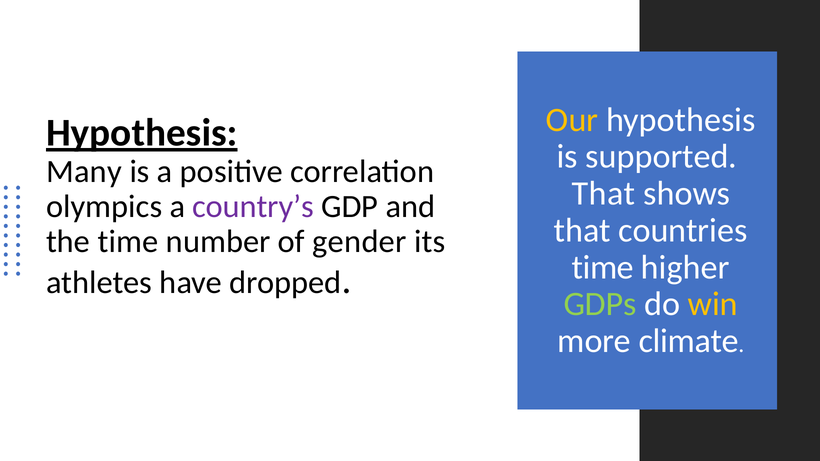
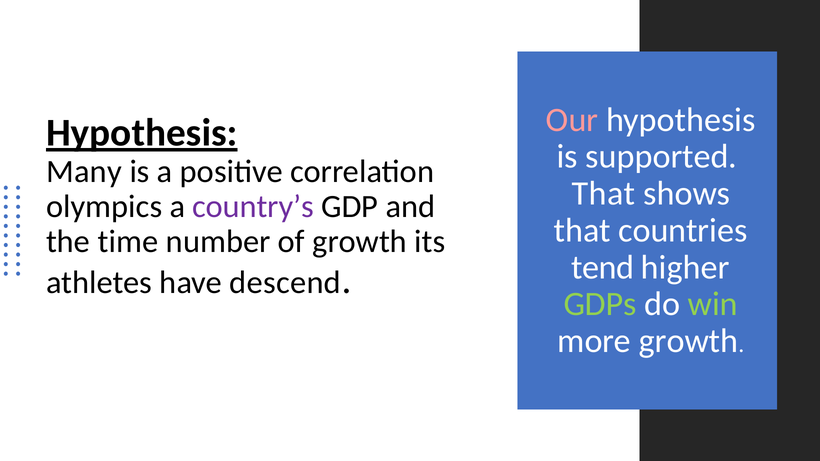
Our colour: yellow -> pink (572, 120)
of gender: gender -> growth (360, 242)
time: time -> tend (603, 267)
dropped: dropped -> descend (285, 283)
win colour: yellow -> light green (713, 304)
more climate: climate -> growth (688, 341)
